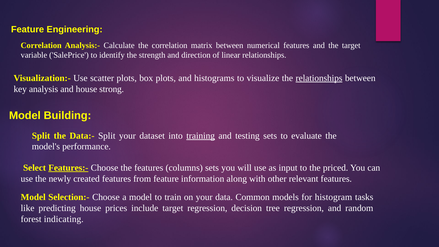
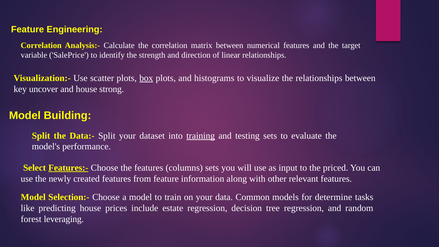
box underline: none -> present (146, 78)
relationships underline: present -> none (319, 78)
analysis: analysis -> uncover (44, 89)
histogram: histogram -> determine (334, 197)
include target: target -> estate (173, 208)
indicating: indicating -> leveraging (64, 219)
